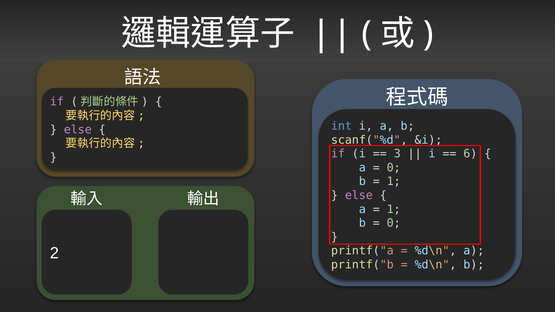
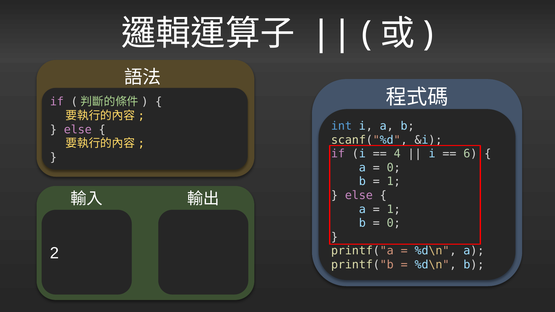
3: 3 -> 4 (397, 154)
